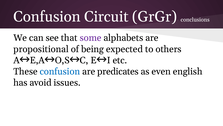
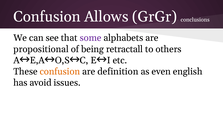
Circuit: Circuit -> Allows (106, 17)
expected: expected -> retractall (125, 49)
confusion colour: blue -> orange (60, 71)
predicates: predicates -> definition (118, 71)
